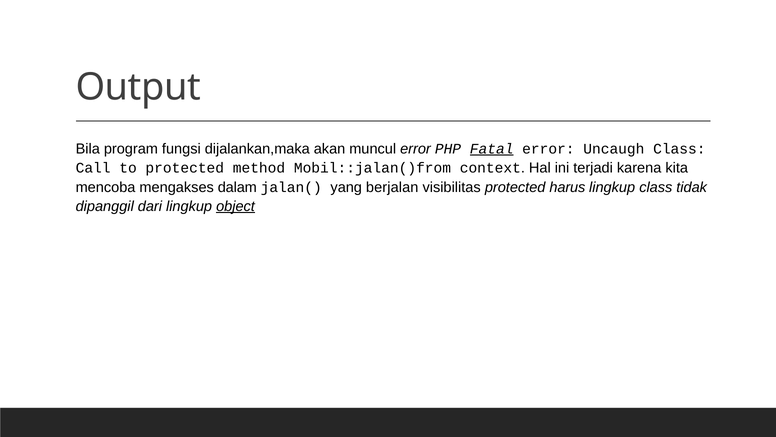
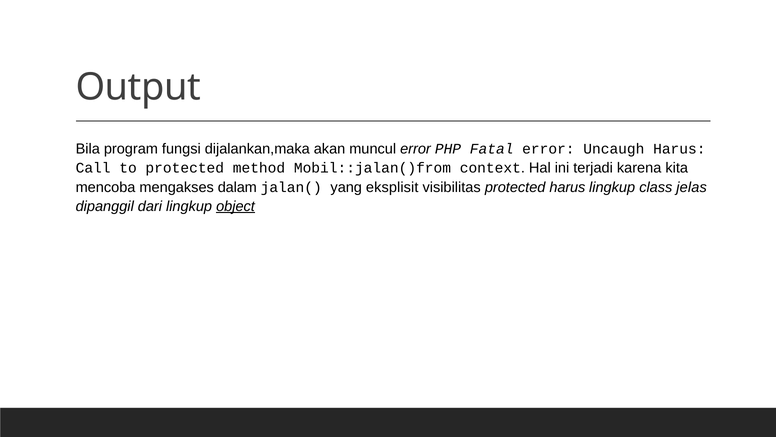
Fatal underline: present -> none (492, 149)
Uncaugh Class: Class -> Harus (679, 149)
berjalan: berjalan -> eksplisit (392, 187)
tidak: tidak -> jelas (692, 187)
